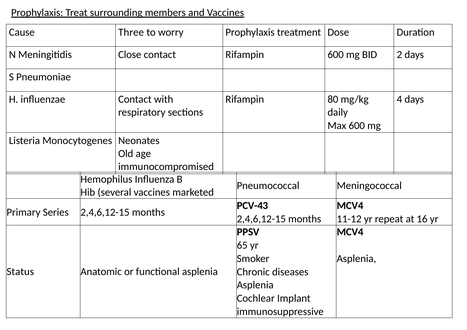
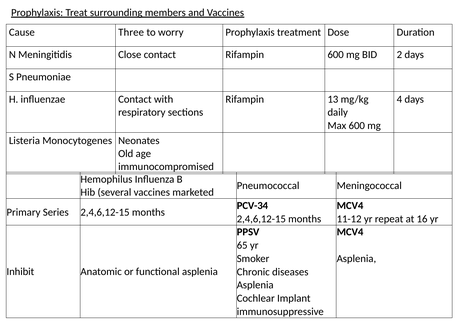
80: 80 -> 13 (333, 99)
PCV-43: PCV-43 -> PCV-34 (252, 205)
Status: Status -> Inhibit (20, 271)
